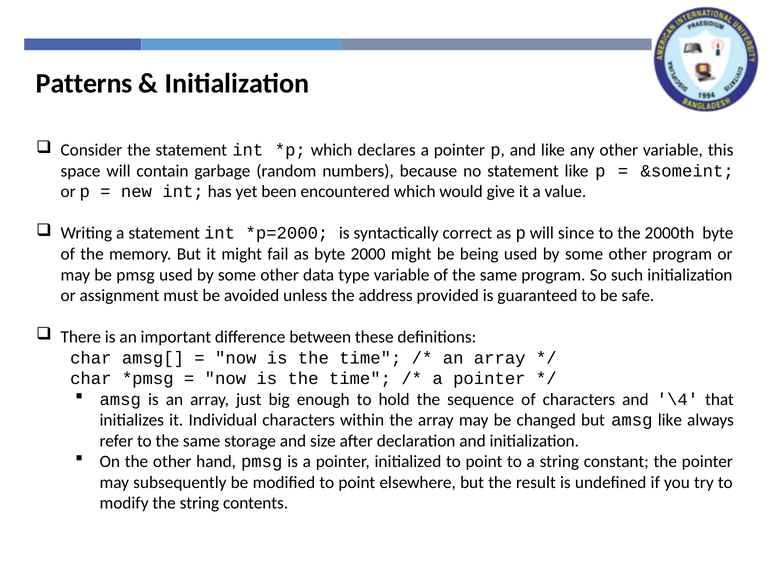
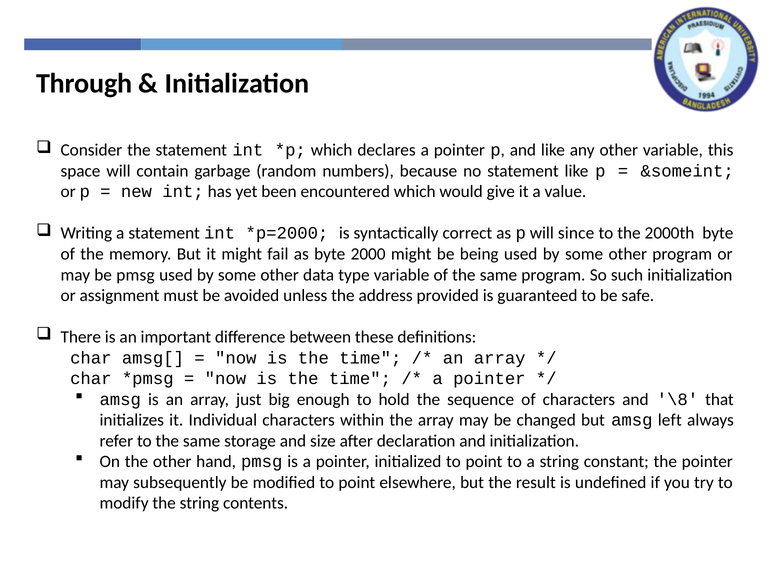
Patterns: Patterns -> Through (84, 84)
\4: \4 -> \8 (677, 399)
amsg like: like -> left (670, 420)
